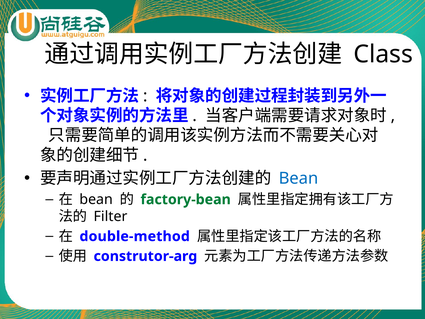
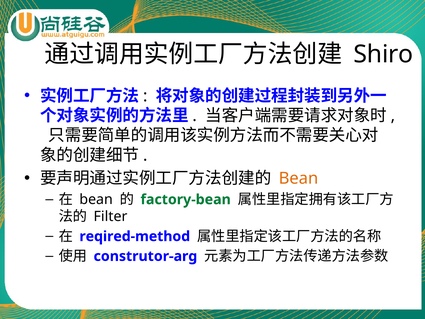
Class: Class -> Shiro (383, 54)
Bean colour: blue -> orange (299, 178)
double-method: double-method -> reqired-method (135, 236)
